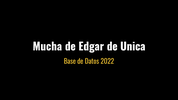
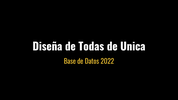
Mucha: Mucha -> Diseña (47, 47)
Edgar: Edgar -> Todas (91, 47)
